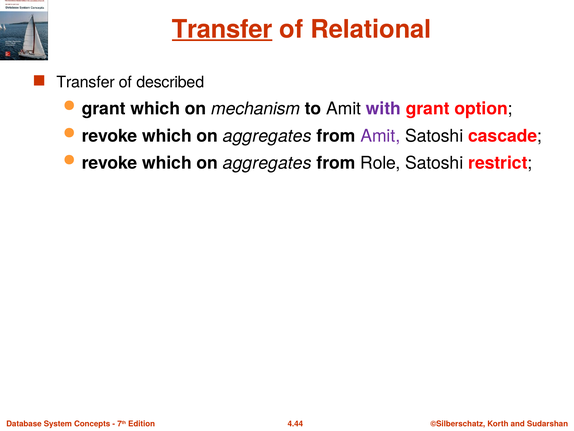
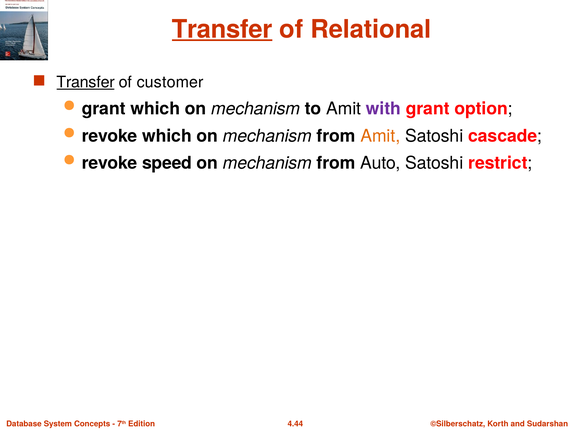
Transfer underline: none -> present (86, 82)
described: described -> customer (170, 82)
aggregates: aggregates -> mechanism (267, 136)
Amit colour: purple -> orange (380, 136)
which: which -> speed (167, 163)
aggregates: aggregates -> mechanism (267, 163)
Role: Role -> Auto (380, 163)
